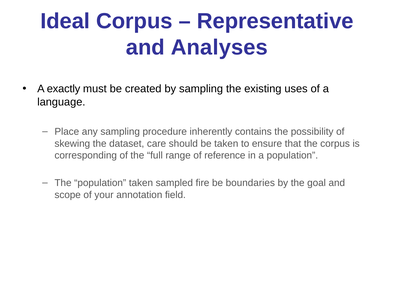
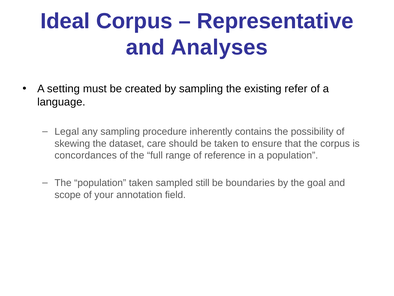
exactly: exactly -> setting (63, 89)
uses: uses -> refer (296, 89)
Place: Place -> Legal (67, 131)
corresponding: corresponding -> concordances (86, 155)
fire: fire -> still (203, 183)
